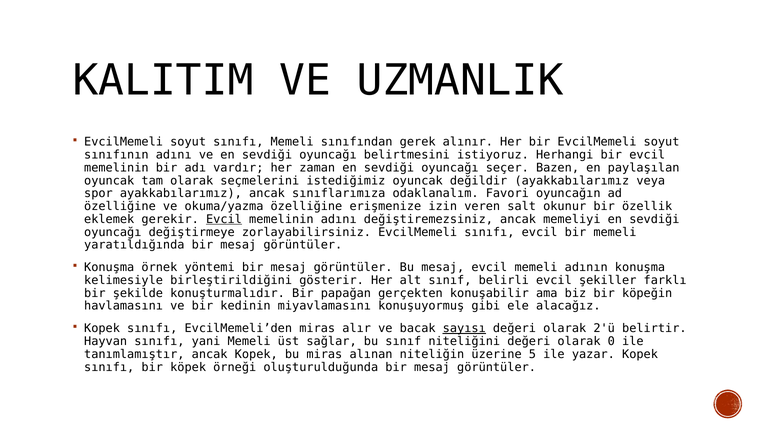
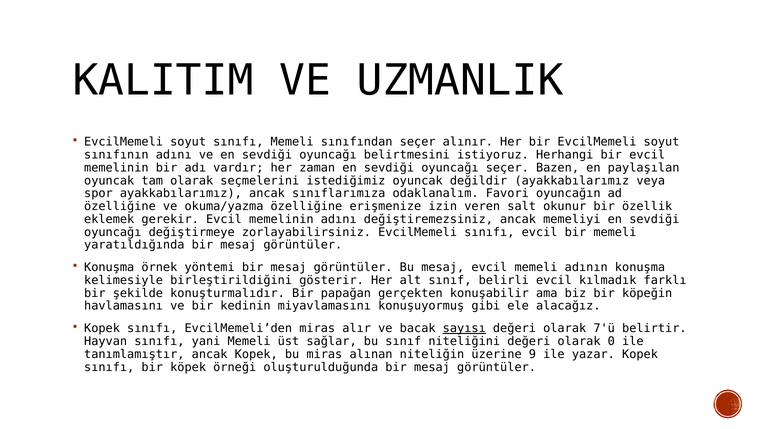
sınıfından gerek: gerek -> seçer (418, 142)
Evcil underline: present -> none (224, 219)
şekiller: şekiller -> kılmadık (608, 280)
2'ü: 2'ü -> 7'ü (604, 329)
5: 5 -> 9 (532, 354)
